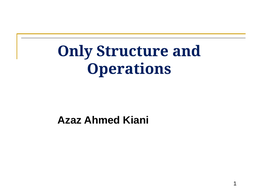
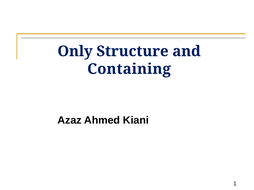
Operations: Operations -> Containing (129, 69)
